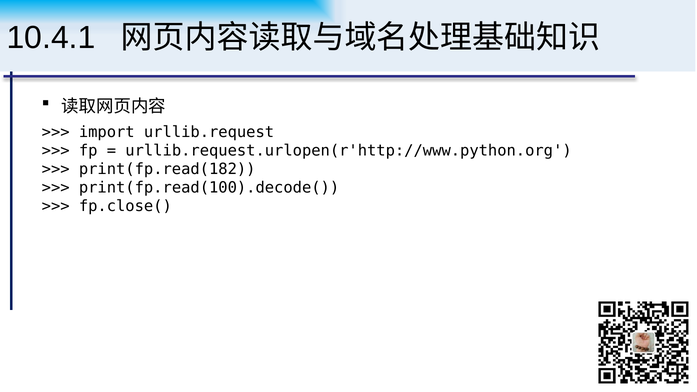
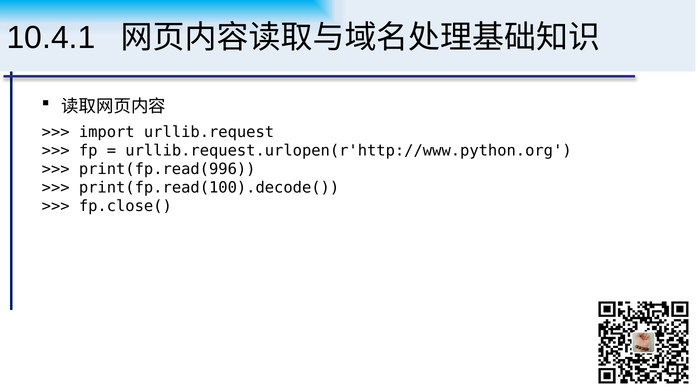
print(fp.read(182: print(fp.read(182 -> print(fp.read(996 (167, 169)
